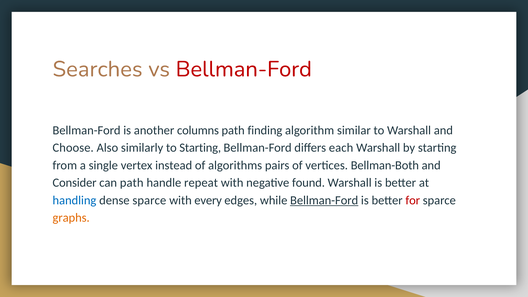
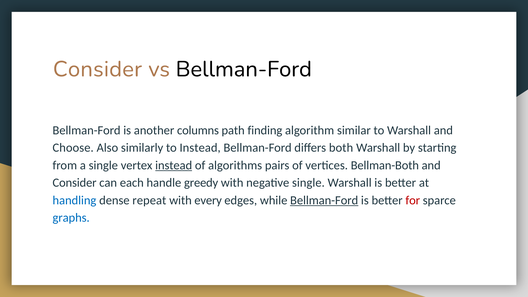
Searches: Searches -> Consider (97, 69)
Bellman-Ford colour: red -> black (244, 69)
to Starting: Starting -> Instead (200, 148)
each: each -> both (341, 148)
instead underline: none -> present (174, 165)
can path: path -> each (132, 183)
repeat: repeat -> greedy (201, 183)
negative found: found -> single (308, 183)
dense sparce: sparce -> repeat (149, 200)
graphs colour: orange -> blue (71, 218)
